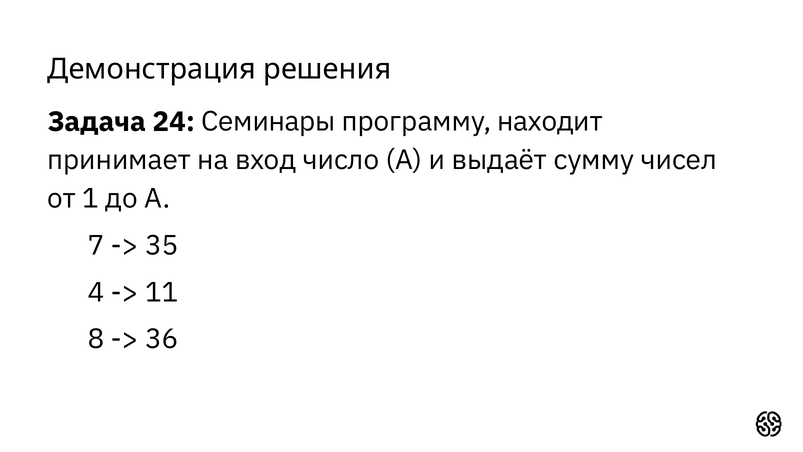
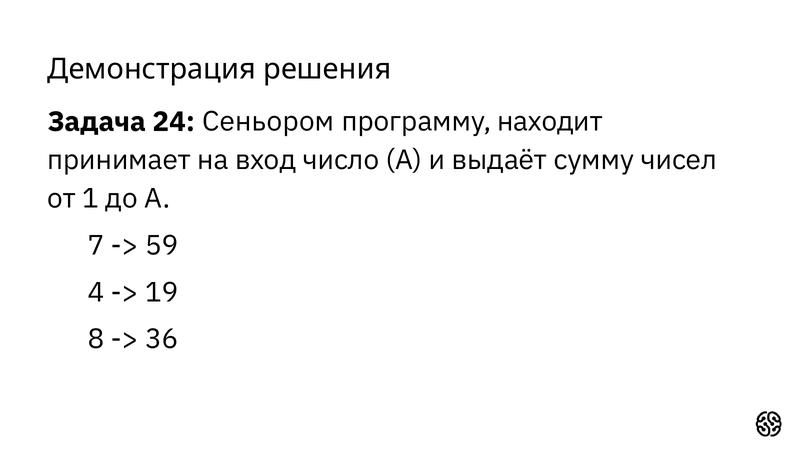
Семинары: Семинары -> Сеньором (268, 122)
35: 35 -> 59 (162, 245)
11: 11 -> 19 (162, 292)
